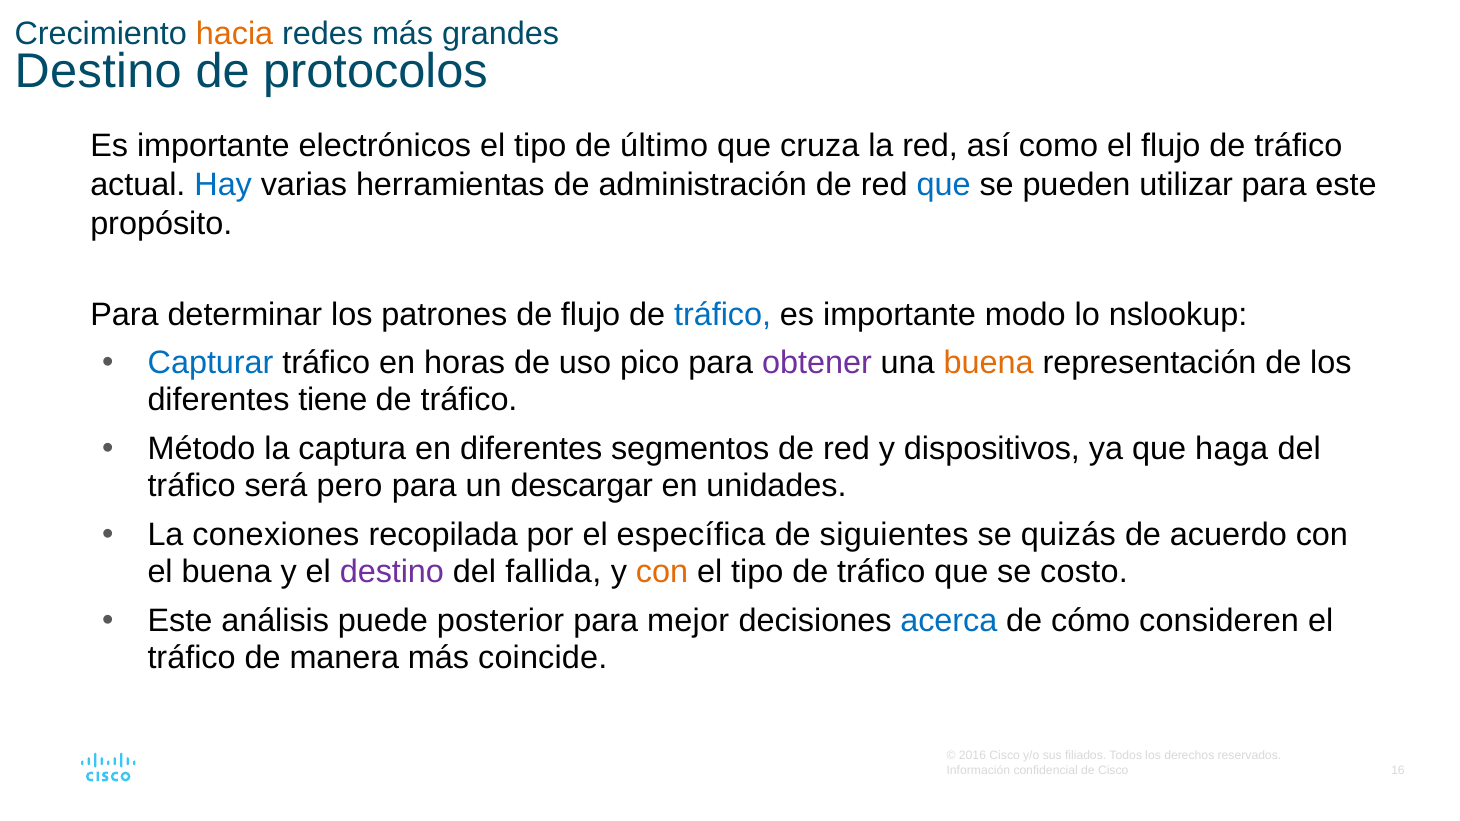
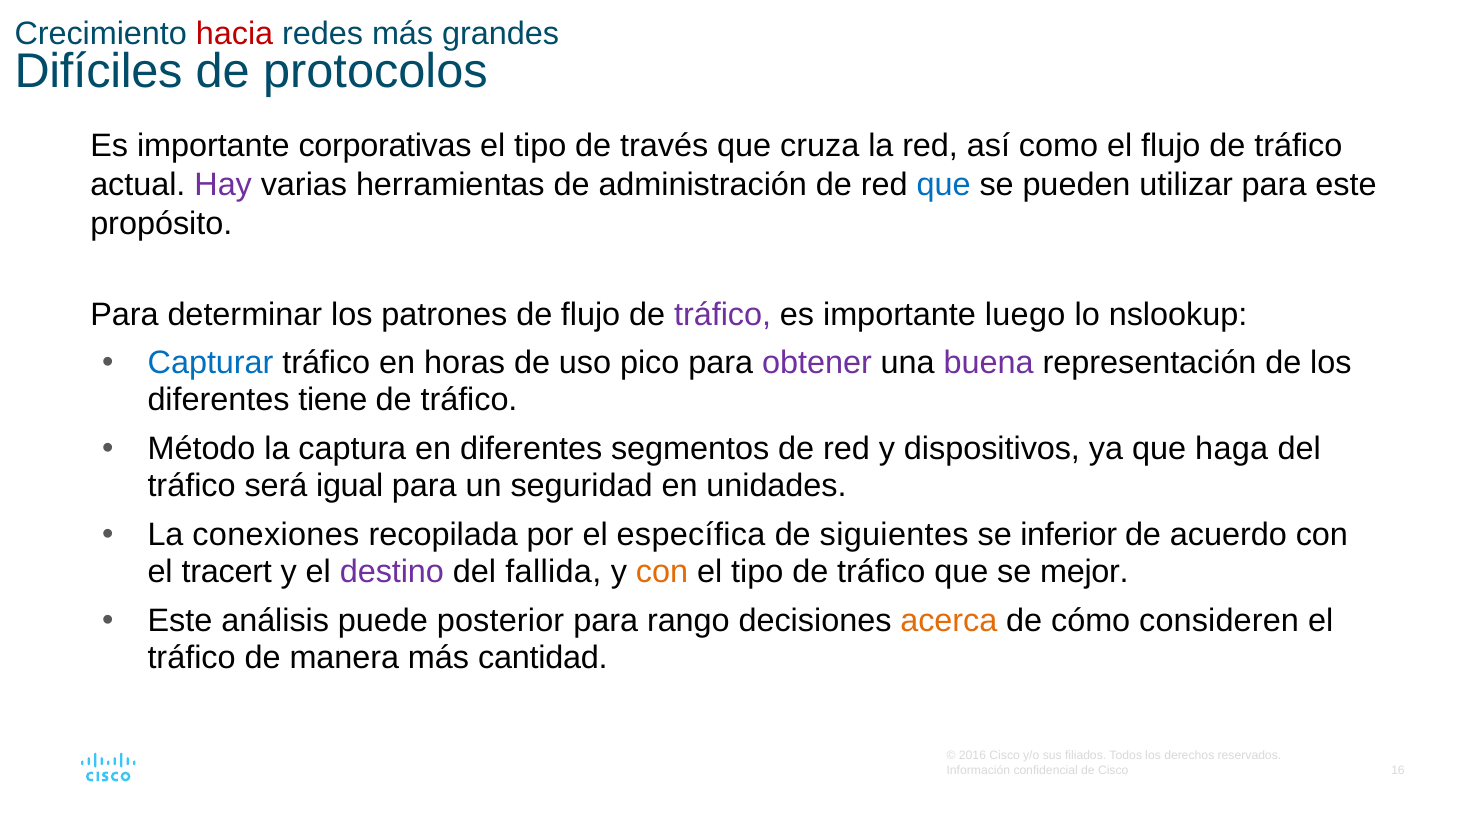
hacia colour: orange -> red (235, 34)
Destino: Destino -> Difíciles (99, 72)
electrónicos: electrónicos -> corporativas (385, 146)
último: último -> través (664, 146)
Hay colour: blue -> purple (223, 185)
tráfico colour: blue -> purple (723, 315)
modo: modo -> luego (1025, 315)
buena colour: orange -> purple (989, 363)
pero: pero -> igual (350, 486)
descargar: descargar -> seguridad (582, 486)
quizás: quizás -> inferior (1069, 535)
el buena: buena -> tracert (227, 572)
costo: costo -> mejor (1084, 572)
mejor: mejor -> rango (688, 621)
acerca colour: blue -> orange (949, 621)
coincide: coincide -> cantidad (543, 658)
